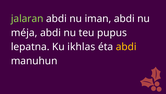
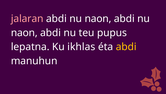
jalaran colour: light green -> pink (27, 19)
iman: iman -> naon (98, 19)
méja: méja -> naon (24, 33)
